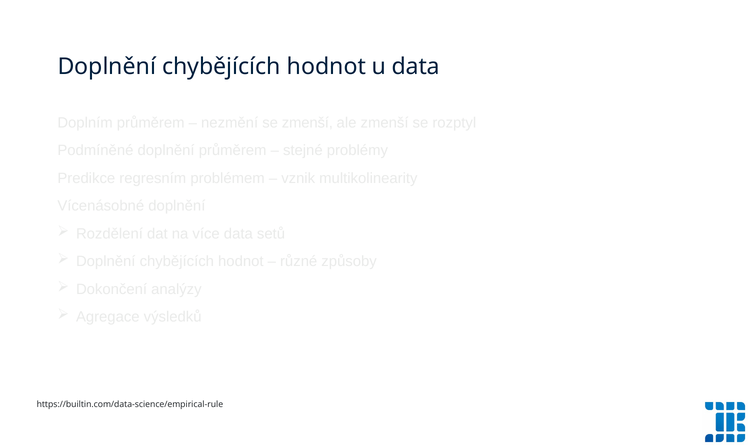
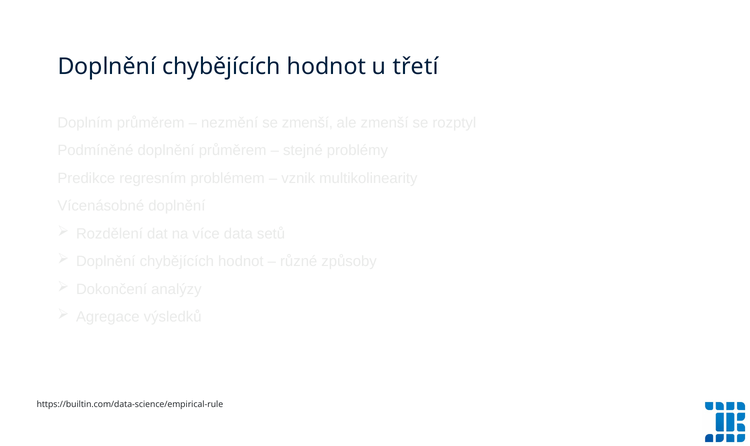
u data: data -> třetí (416, 67)
